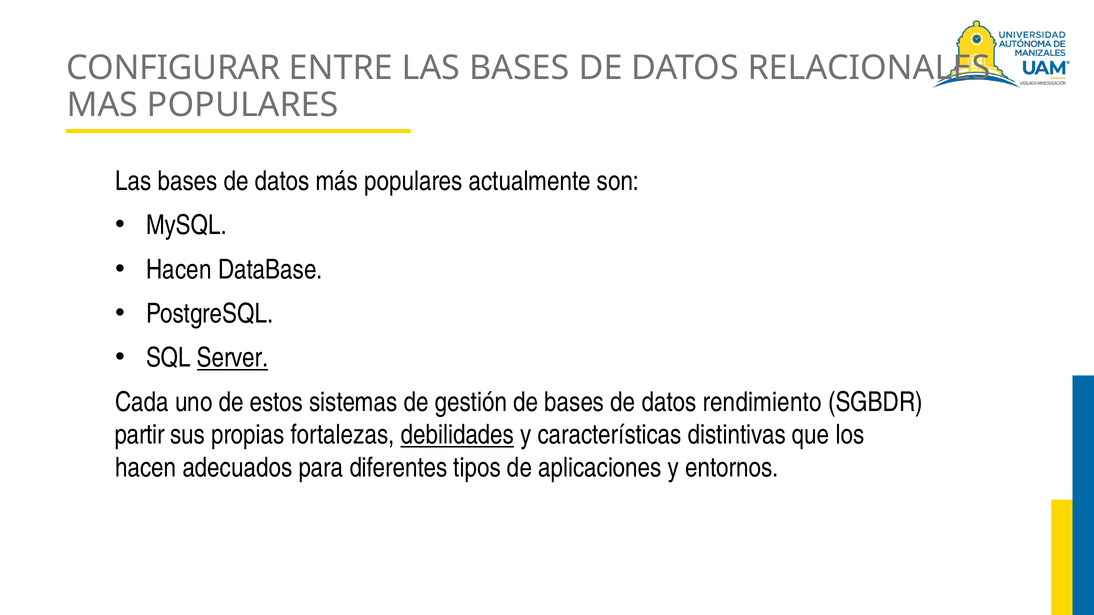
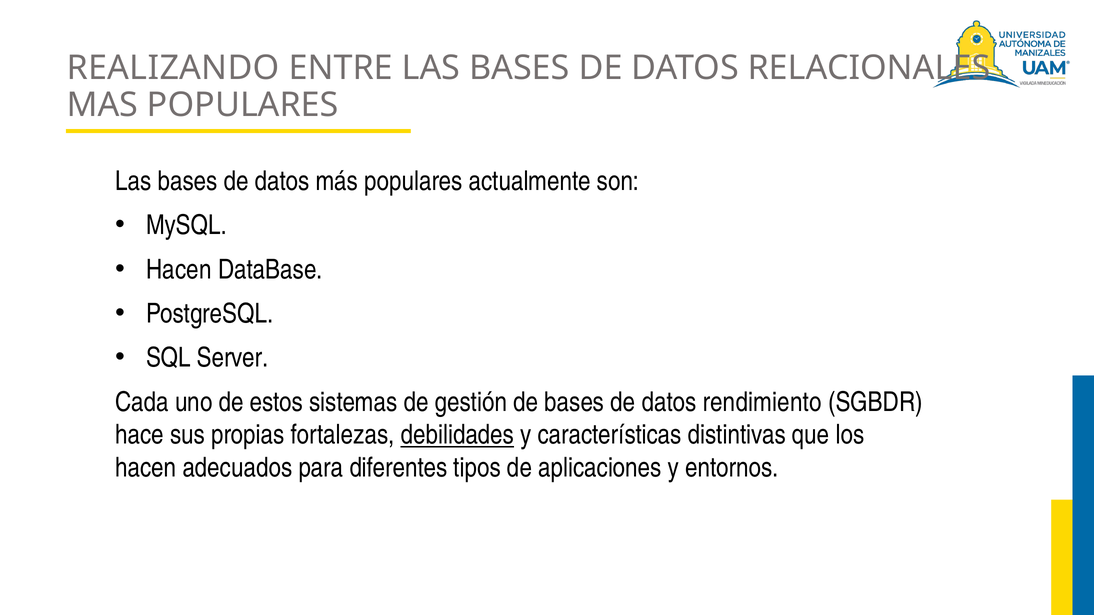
CONFIGURAR: CONFIGURAR -> REALIZANDO (173, 68)
Server underline: present -> none (233, 358)
partir: partir -> hace (140, 435)
